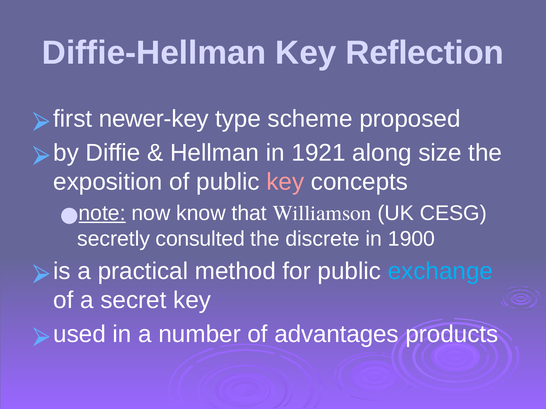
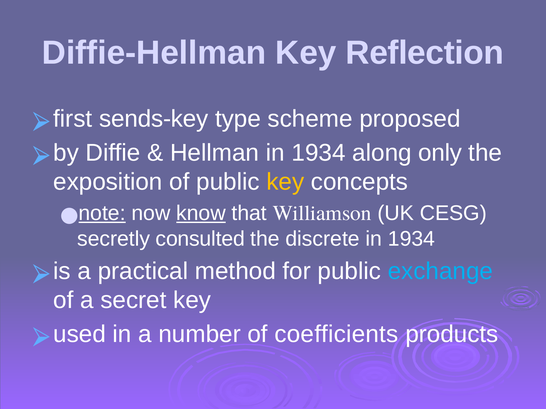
newer-key: newer-key -> sends-key (154, 119)
Hellman in 1921: 1921 -> 1934 (319, 153)
size: size -> only (440, 153)
key colour: pink -> yellow (285, 182)
know underline: none -> present (201, 214)
1900: 1900 -> 1934 (412, 239)
advantages: advantages -> coefficients (336, 335)
